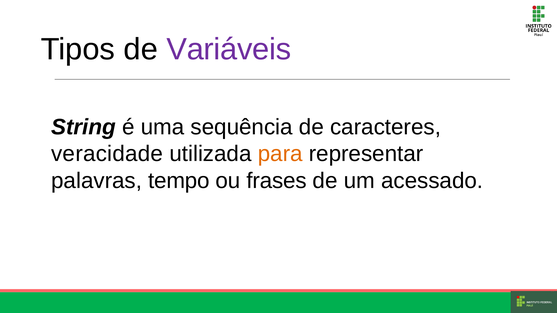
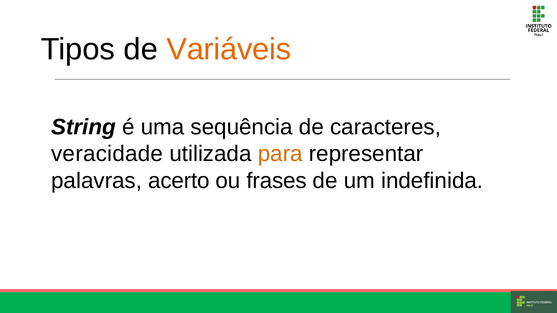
Variáveis colour: purple -> orange (229, 49)
tempo: tempo -> acerto (179, 181)
acessado: acessado -> indefinida (432, 181)
